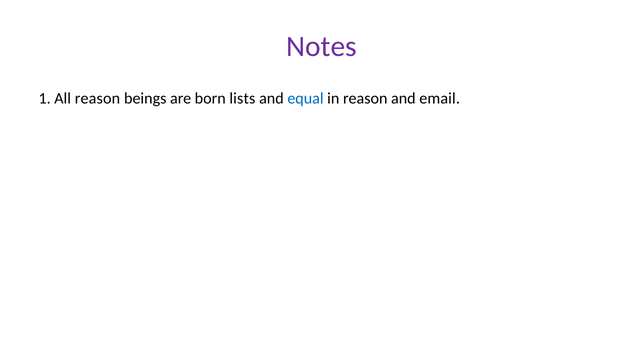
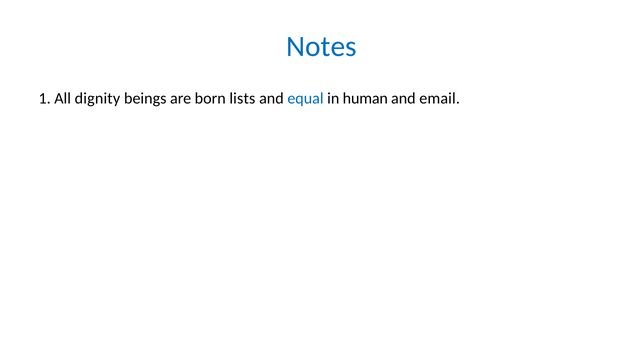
Notes colour: purple -> blue (321, 47)
All reason: reason -> dignity (97, 98)
in reason: reason -> human (365, 98)
